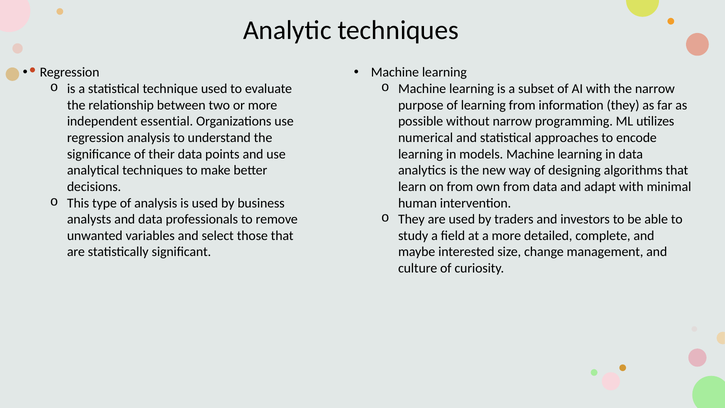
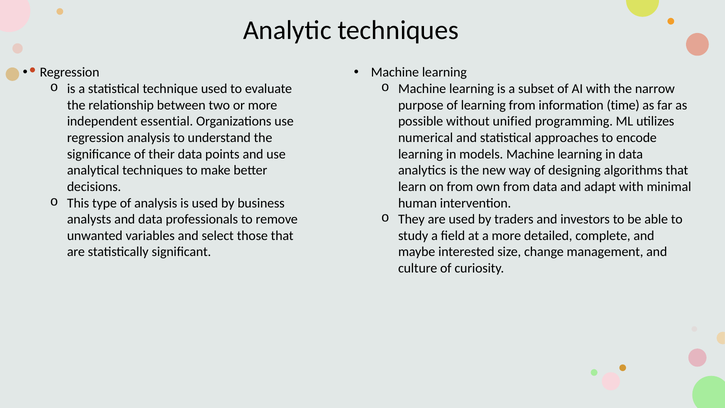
information they: they -> time (623, 105)
without narrow: narrow -> unified (512, 121)
